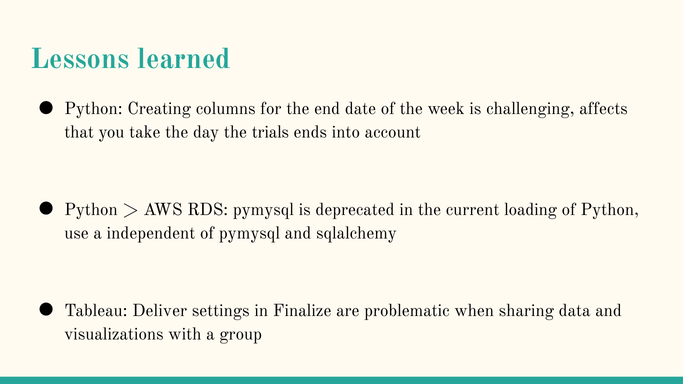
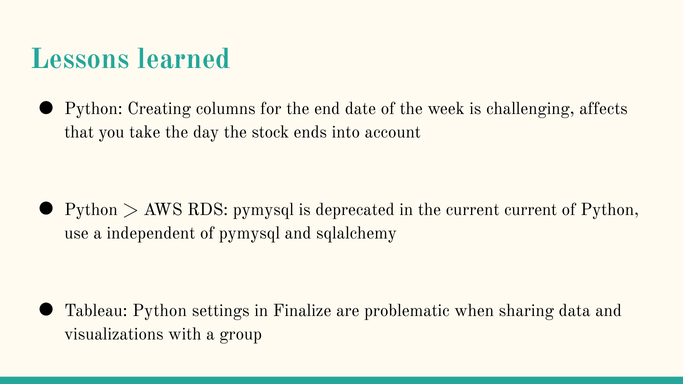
trials: trials -> stock (270, 132)
current loading: loading -> current (531, 210)
Tableau Deliver: Deliver -> Python (160, 311)
